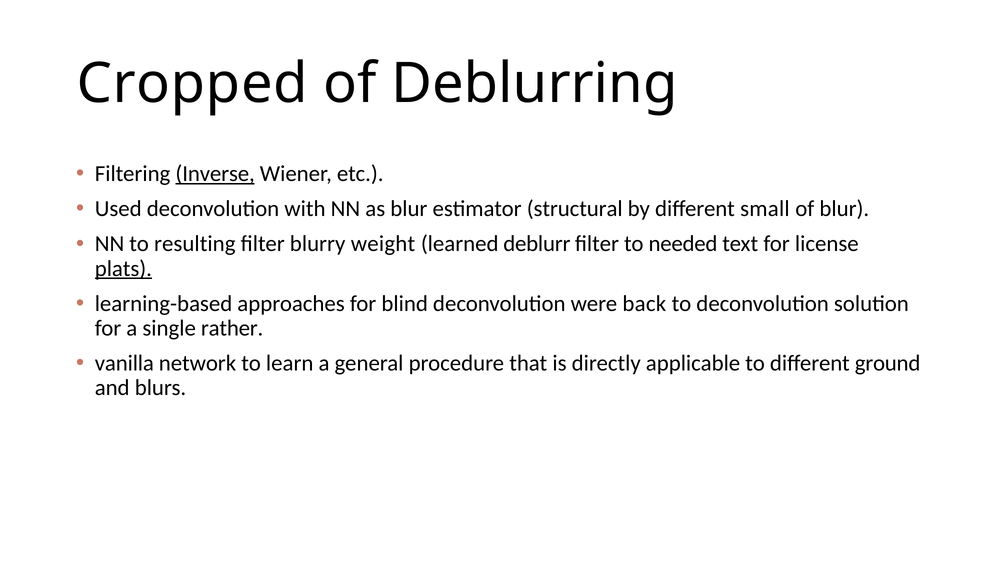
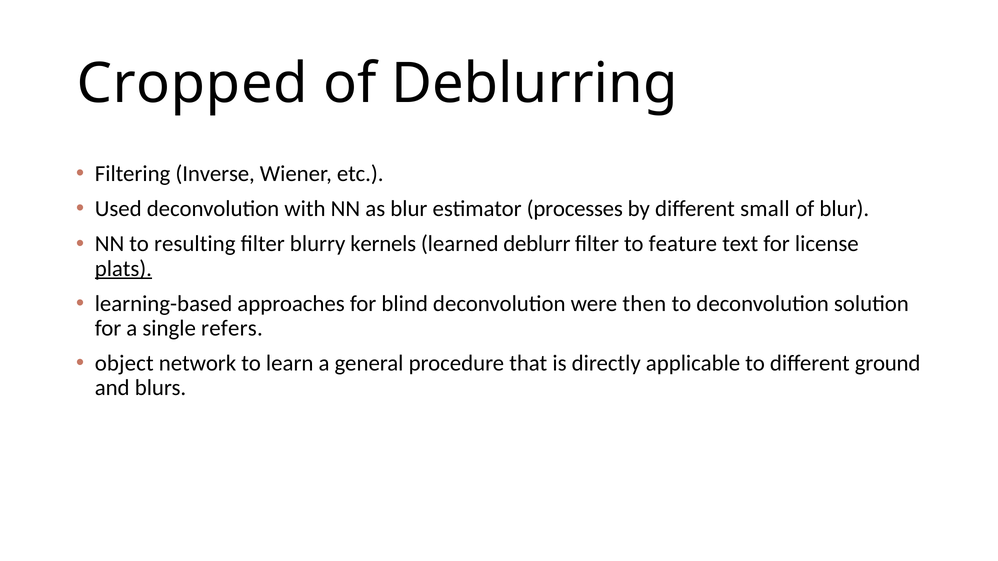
Inverse underline: present -> none (215, 174)
structural: structural -> processes (575, 209)
weight: weight -> kernels (383, 244)
needed: needed -> feature (683, 244)
back: back -> then (644, 304)
rather: rather -> refers (232, 328)
vanilla: vanilla -> object (124, 363)
